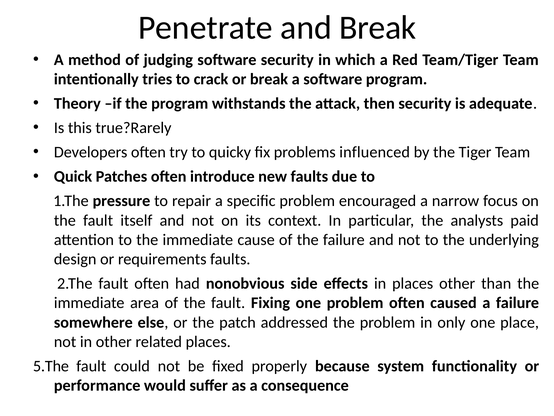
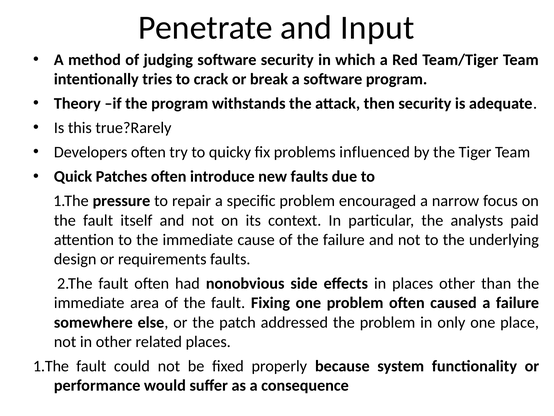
and Break: Break -> Input (377, 28)
5.The: 5.The -> 1.The (51, 366)
